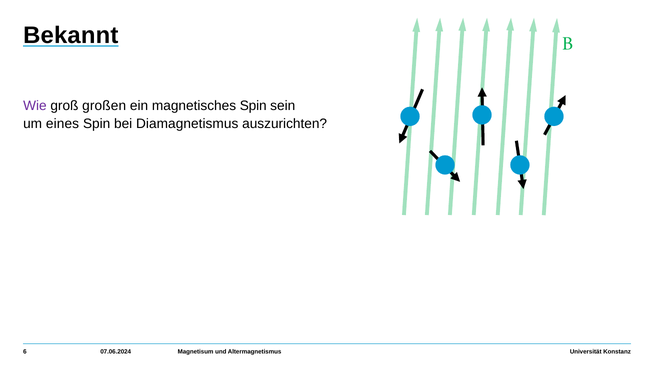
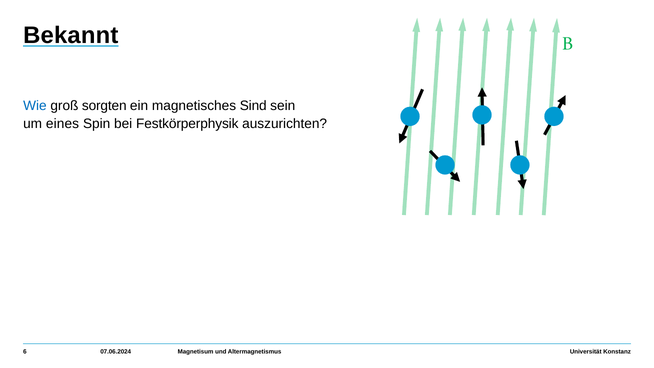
Wie colour: purple -> blue (35, 106)
großen: großen -> sorgten (104, 106)
magnetisches Spin: Spin -> Sind (253, 106)
Diamagnetismus: Diamagnetismus -> Festkörperphysik (187, 124)
